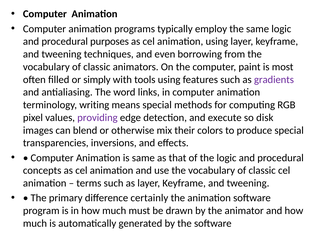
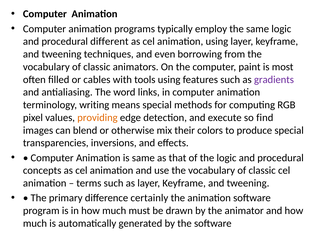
purposes: purposes -> different (109, 41)
simply: simply -> cables (97, 79)
providing colour: purple -> orange (97, 117)
disk: disk -> find (265, 117)
